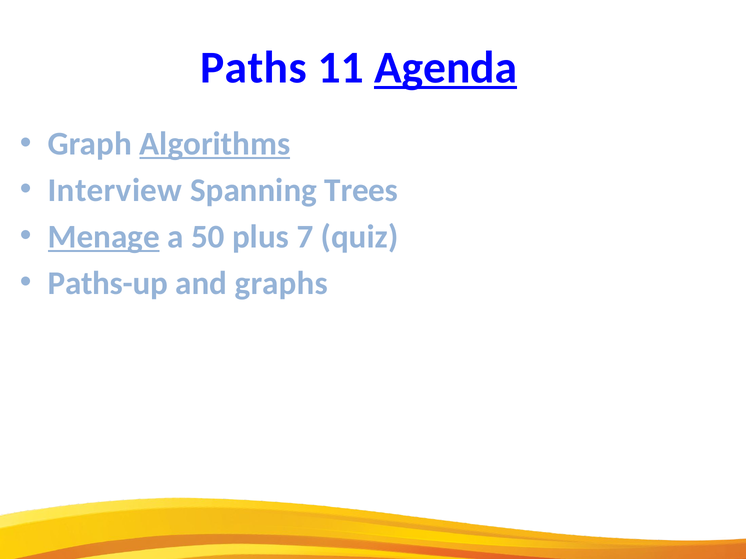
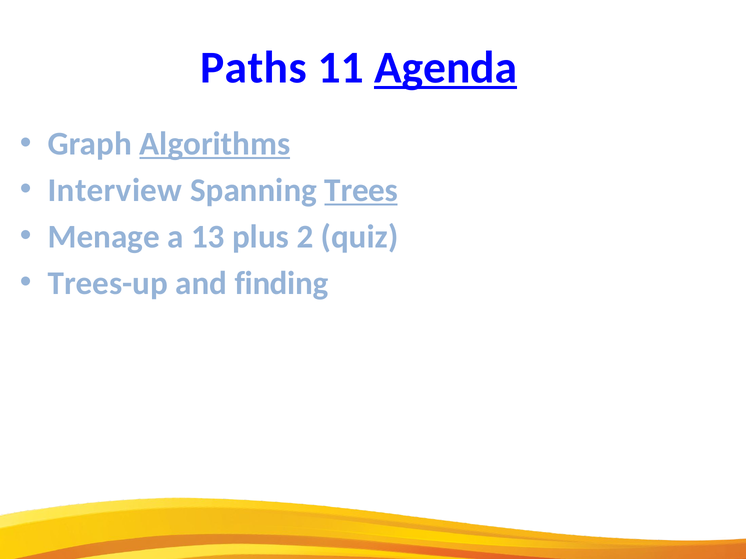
Trees underline: none -> present (361, 190)
Menage underline: present -> none (104, 237)
50: 50 -> 13 (208, 237)
plus 7: 7 -> 2 (305, 237)
Paths-up: Paths-up -> Trees-up (108, 283)
graphs: graphs -> finding (282, 283)
